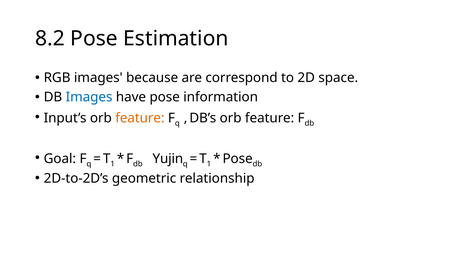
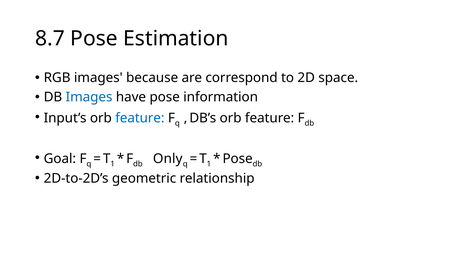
8.2: 8.2 -> 8.7 (50, 39)
feature colour: orange -> blue (140, 118)
Yujin: Yujin -> Only (168, 159)
